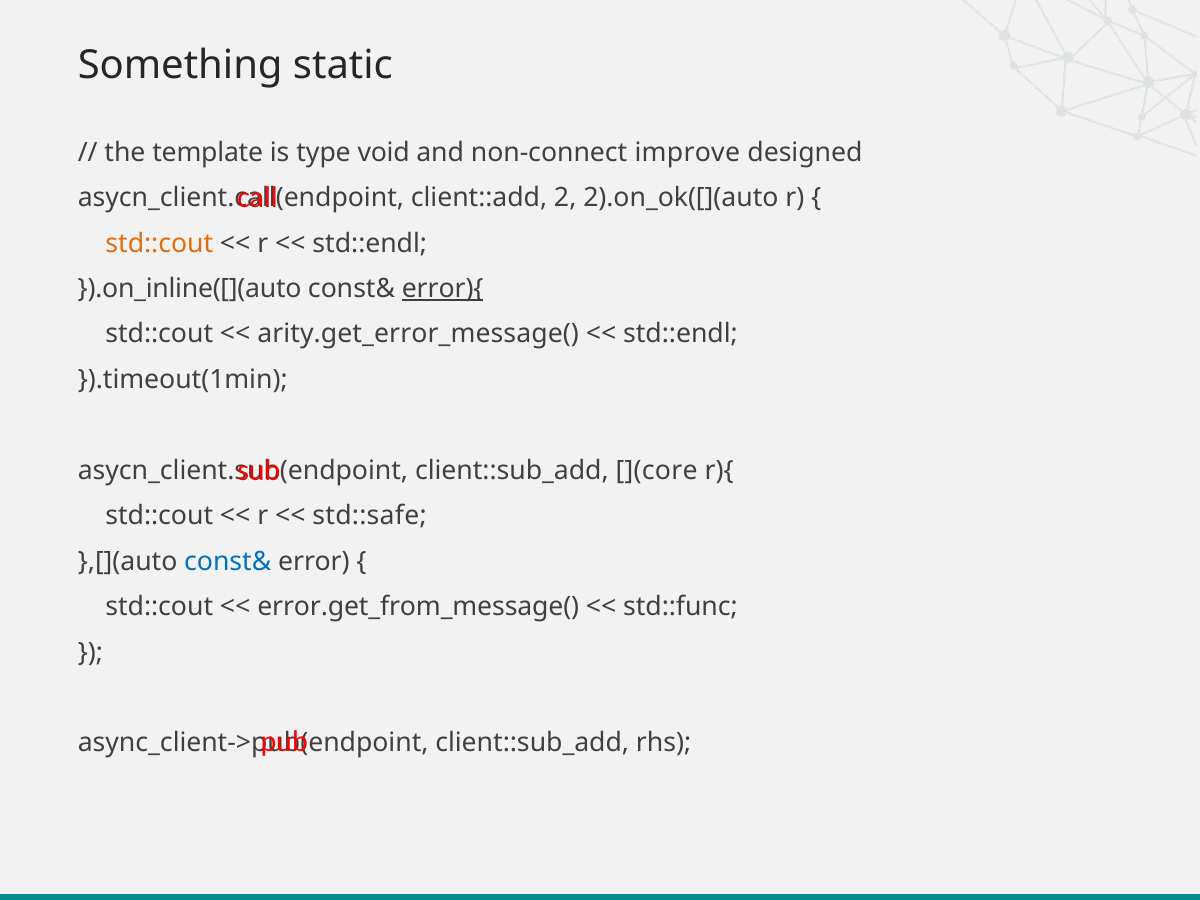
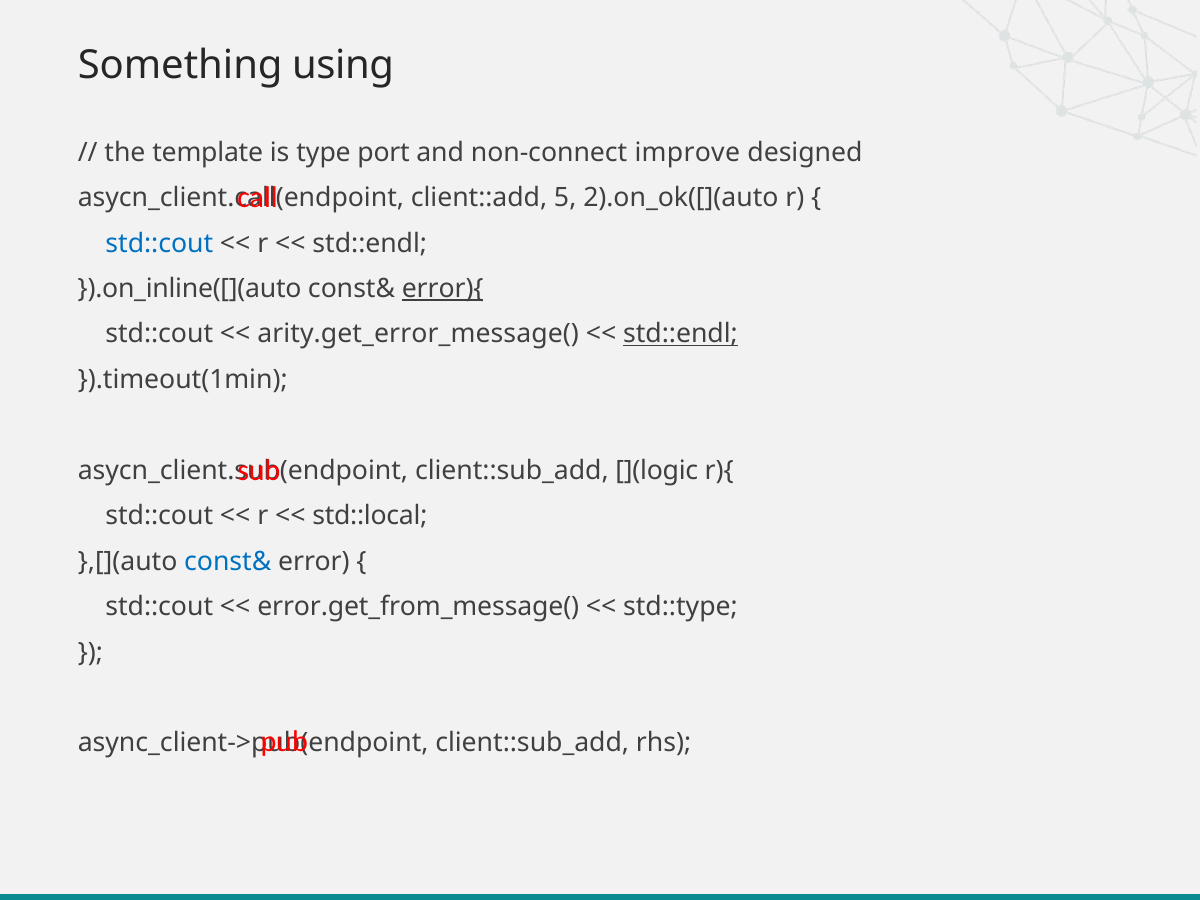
static: static -> using (343, 65)
void: void -> port (384, 152)
2: 2 -> 5 (565, 198)
std::cout colour: orange -> blue (159, 243)
std::endl underline: none -> present (680, 334)
](core: ](core -> ](logic (657, 470)
std::safe: std::safe -> std::local (370, 516)
std::func: std::func -> std::type (680, 607)
